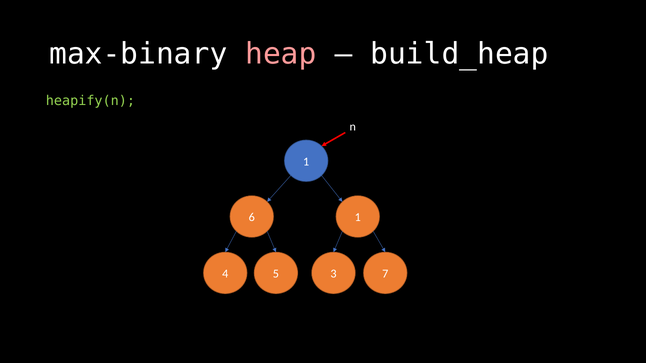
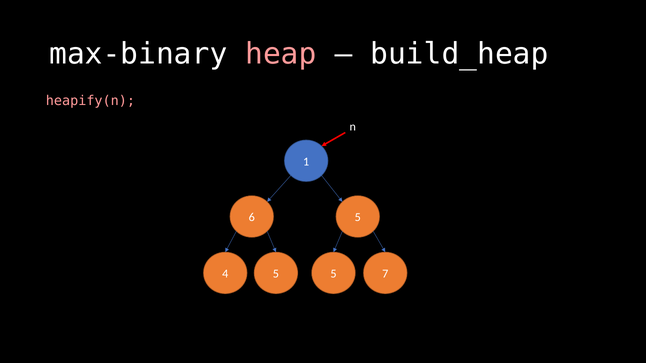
heapify(n colour: light green -> pink (90, 101)
6 1: 1 -> 5 (358, 218)
5 3: 3 -> 5 (333, 274)
